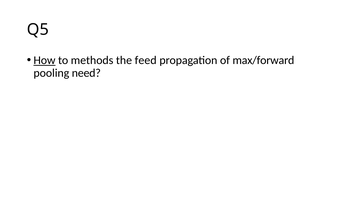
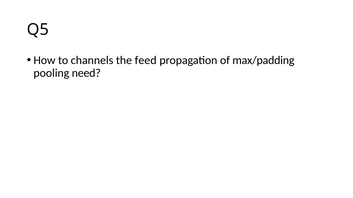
How underline: present -> none (44, 60)
methods: methods -> channels (92, 60)
max/forward: max/forward -> max/padding (263, 60)
